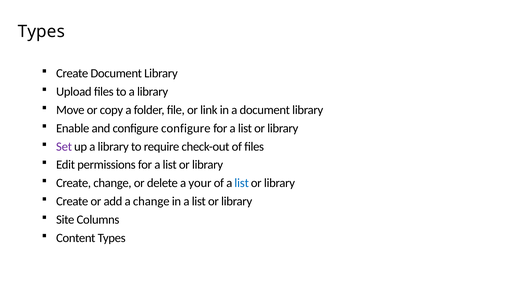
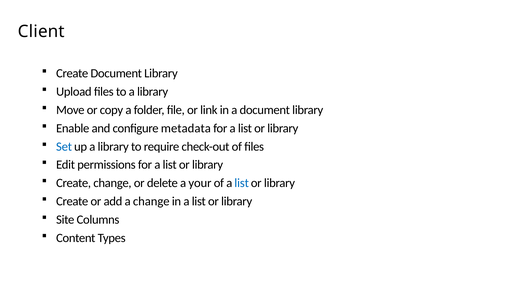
Types: Types -> Client (41, 31)
configure configure: configure -> metadata (186, 128)
Set colour: purple -> blue (64, 147)
